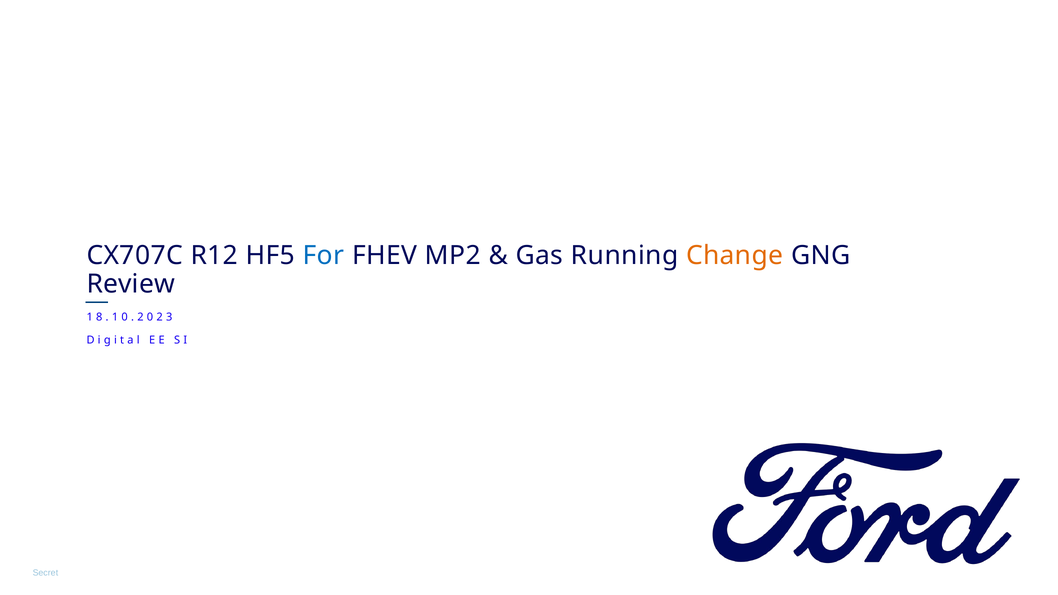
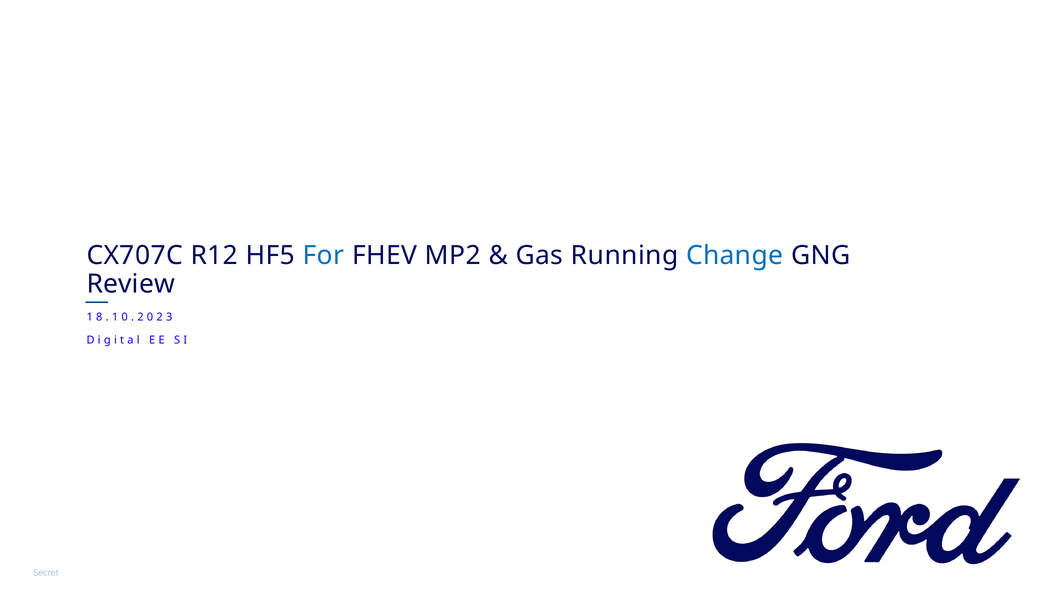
Change colour: orange -> blue (735, 256)
